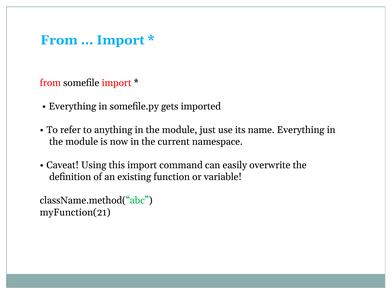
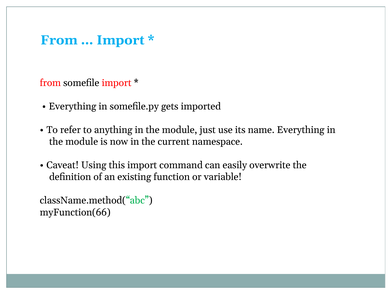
myFunction(21: myFunction(21 -> myFunction(66 (75, 212)
